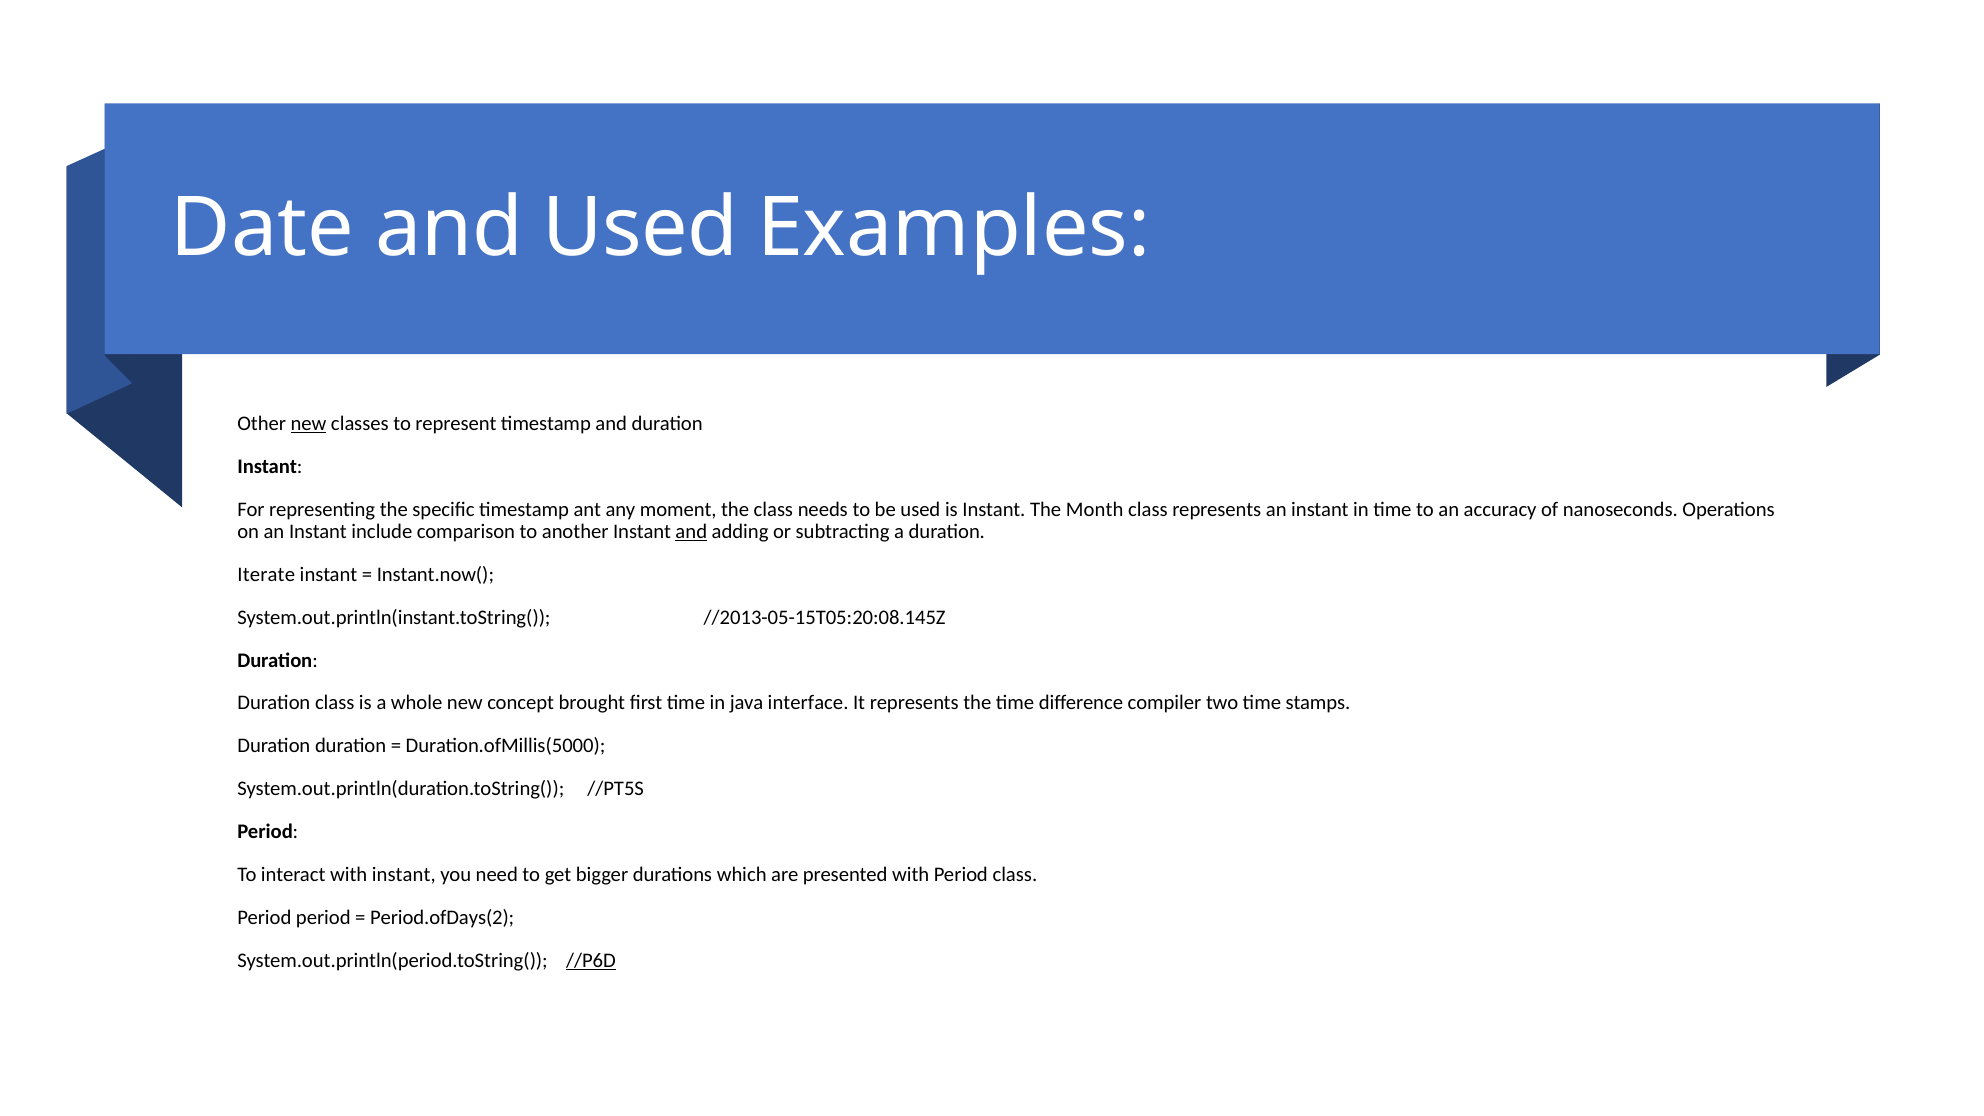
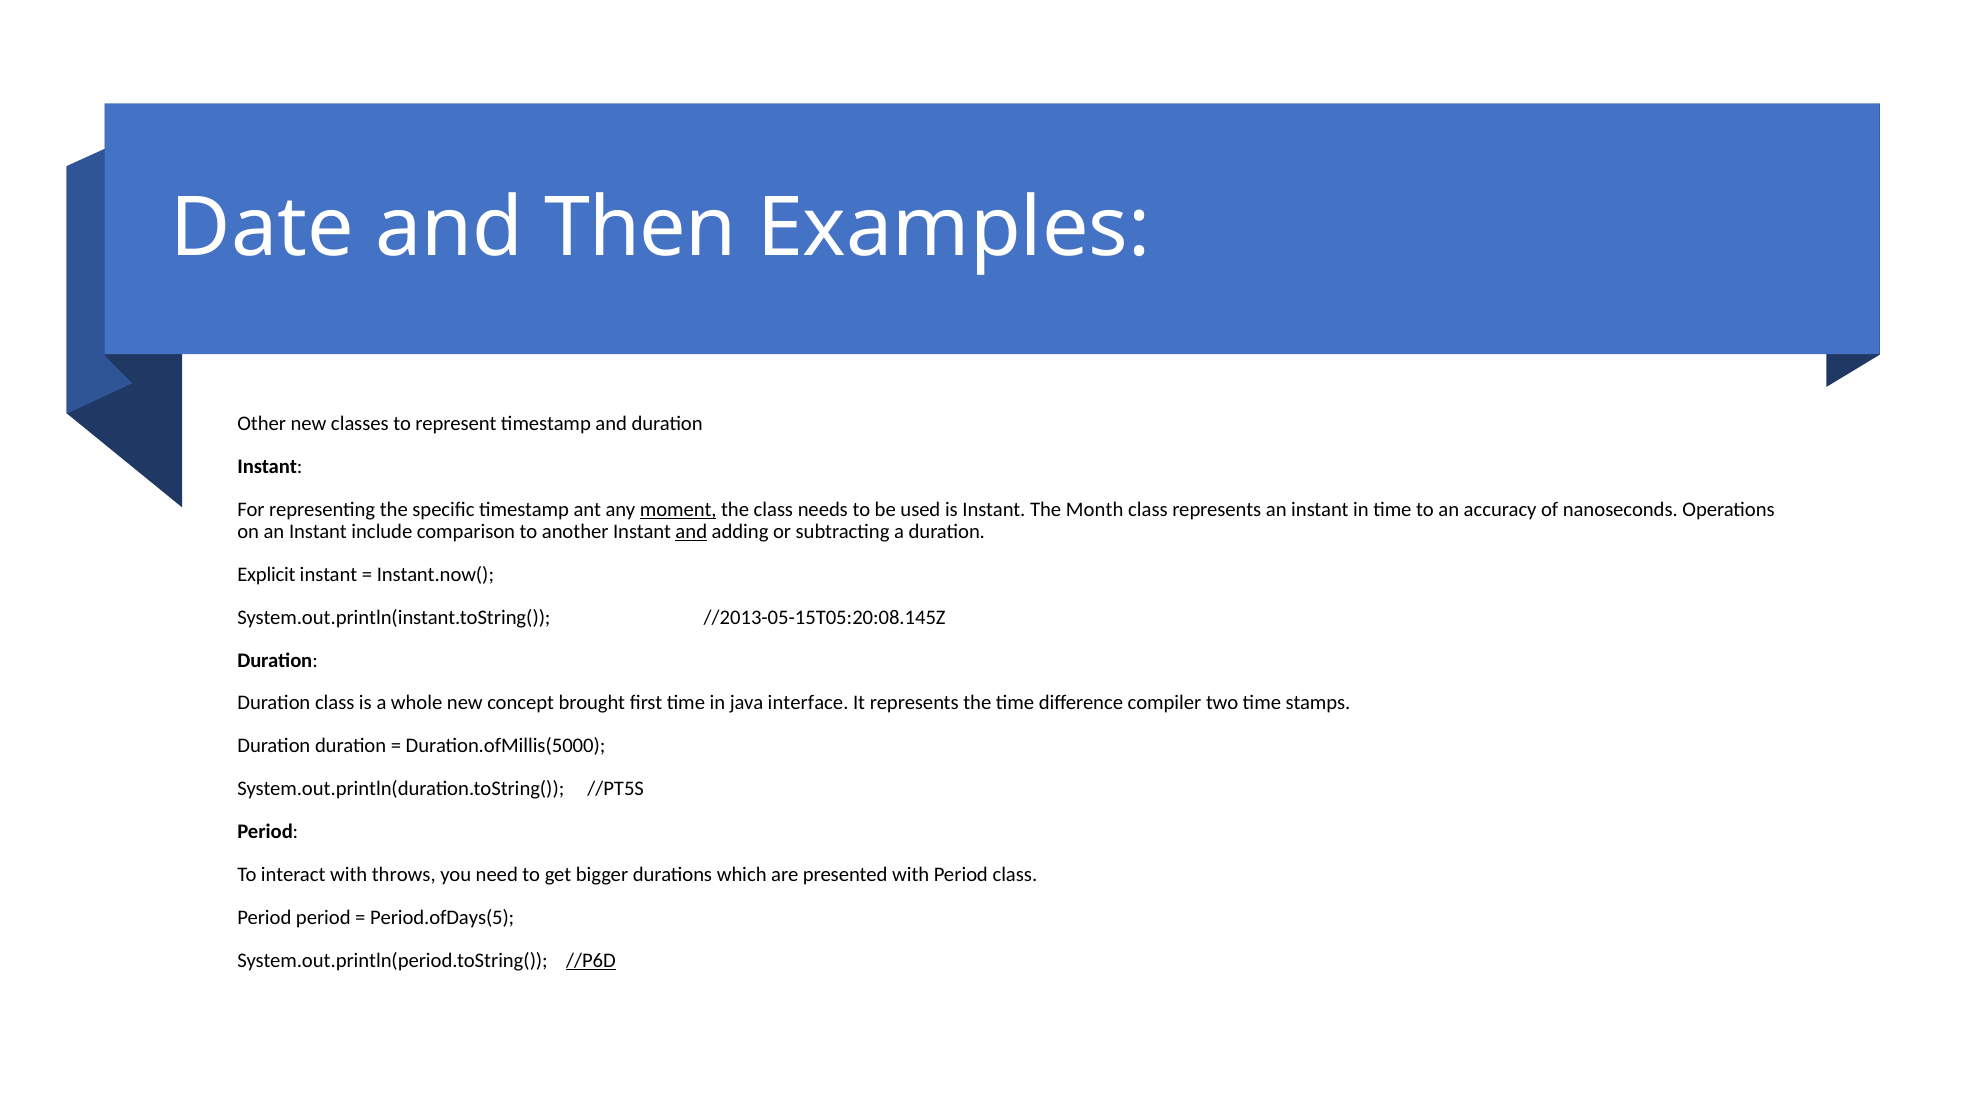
and Used: Used -> Then (640, 228)
new underline: present -> none (309, 424)
moment underline: none -> present (678, 509)
Iterate: Iterate -> Explicit (266, 574)
with instant: instant -> throws (404, 875)
Period.ofDays(2: Period.ofDays(2 -> Period.ofDays(5 (442, 917)
